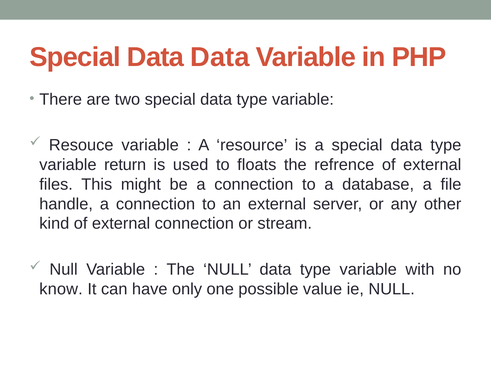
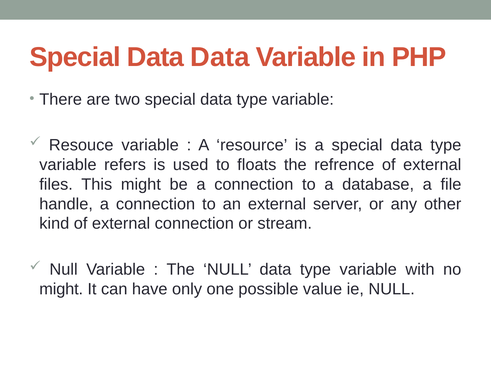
return: return -> refers (125, 165)
know: know -> might (61, 289)
